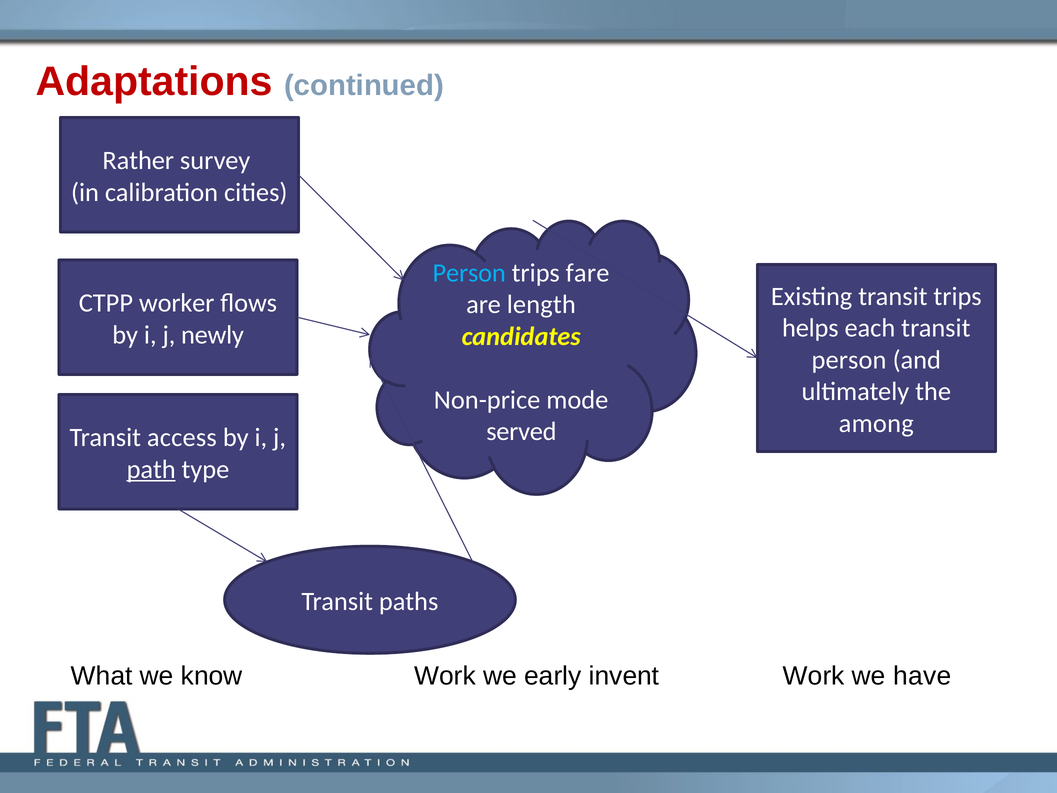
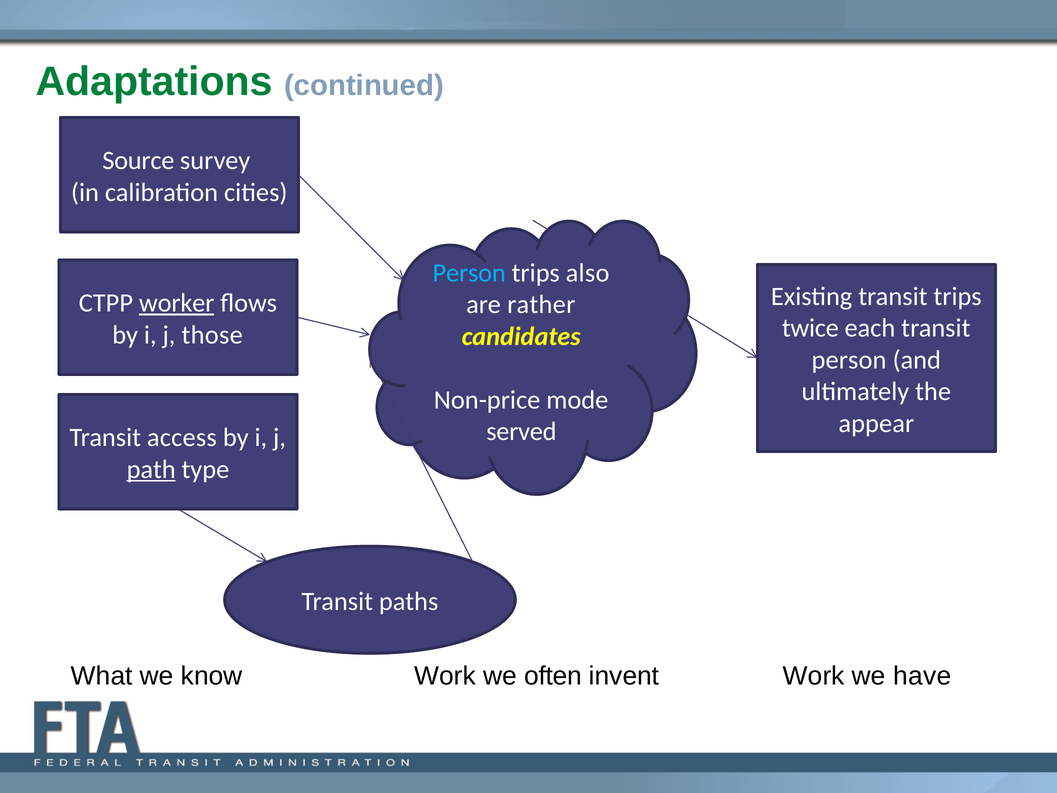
Adaptations colour: red -> green (154, 81)
Rather: Rather -> Source (138, 161)
fare: fare -> also (588, 273)
worker underline: none -> present (177, 303)
length: length -> rather (541, 305)
helps: helps -> twice (810, 328)
newly: newly -> those (212, 335)
among: among -> appear (876, 423)
early: early -> often (553, 676)
